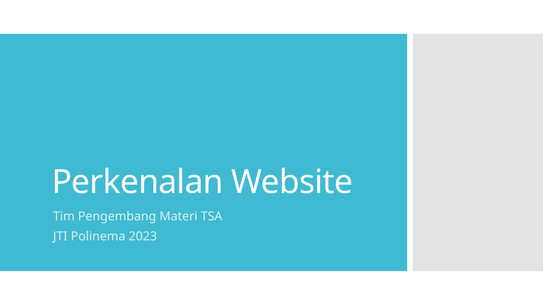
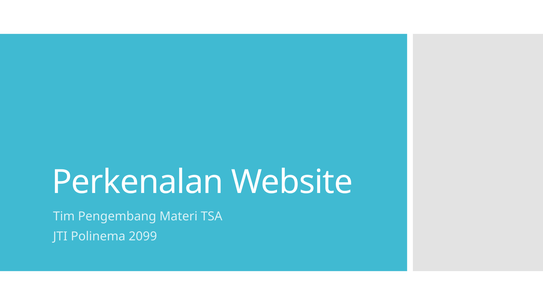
2023: 2023 -> 2099 (143, 237)
